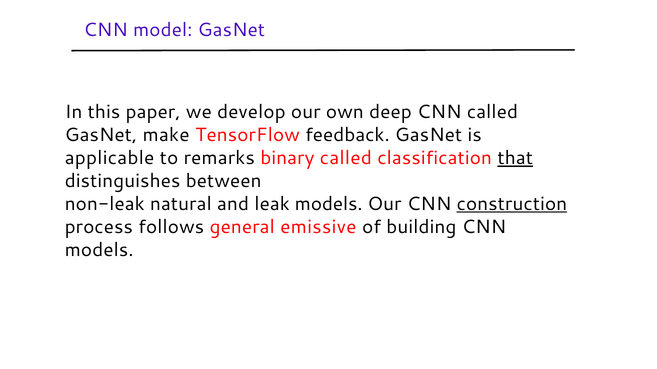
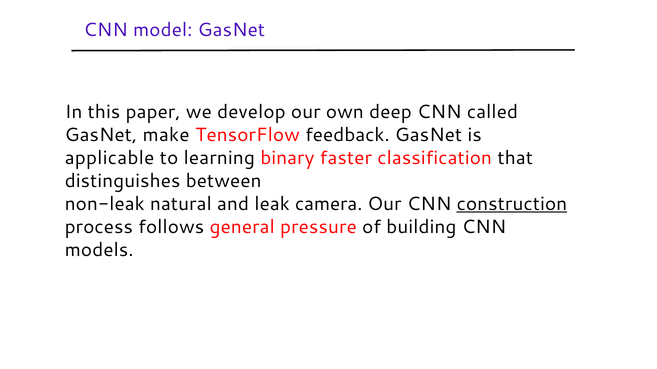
remarks: remarks -> learning (219, 158)
binary called: called -> faster (346, 158)
that underline: present -> none (515, 158)
leak models: models -> camera (329, 204)
emissive: emissive -> pressure (318, 227)
